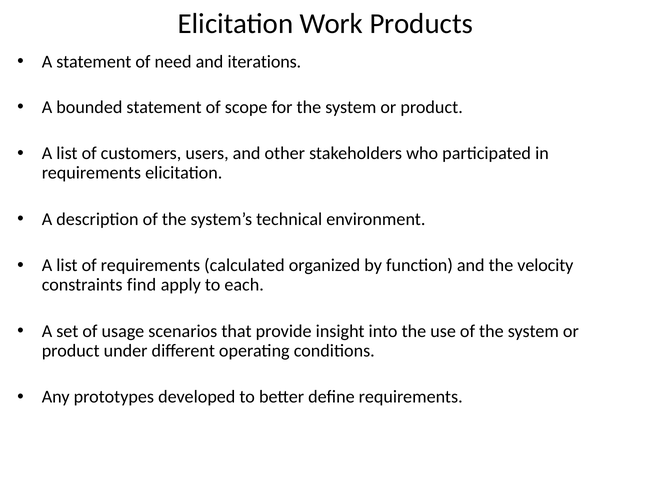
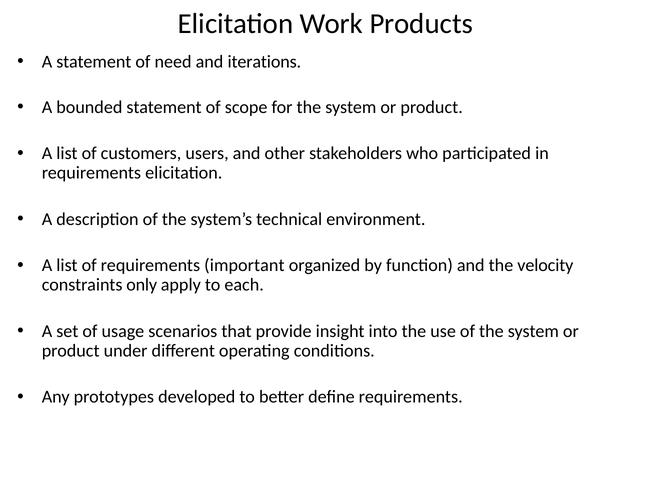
calculated: calculated -> important (244, 266)
find: find -> only (142, 285)
